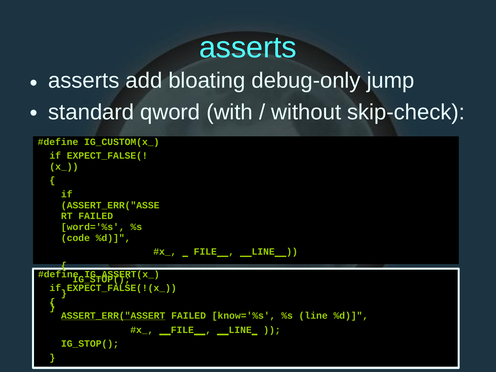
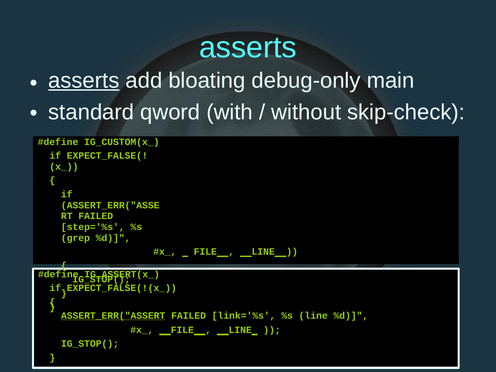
asserts underline: none -> present (84, 81)
jump: jump -> main (391, 81)
word='%s: word='%s -> step='%s (93, 227)
code: code -> grep (75, 238)
know='%s: know='%s -> link='%s (244, 316)
